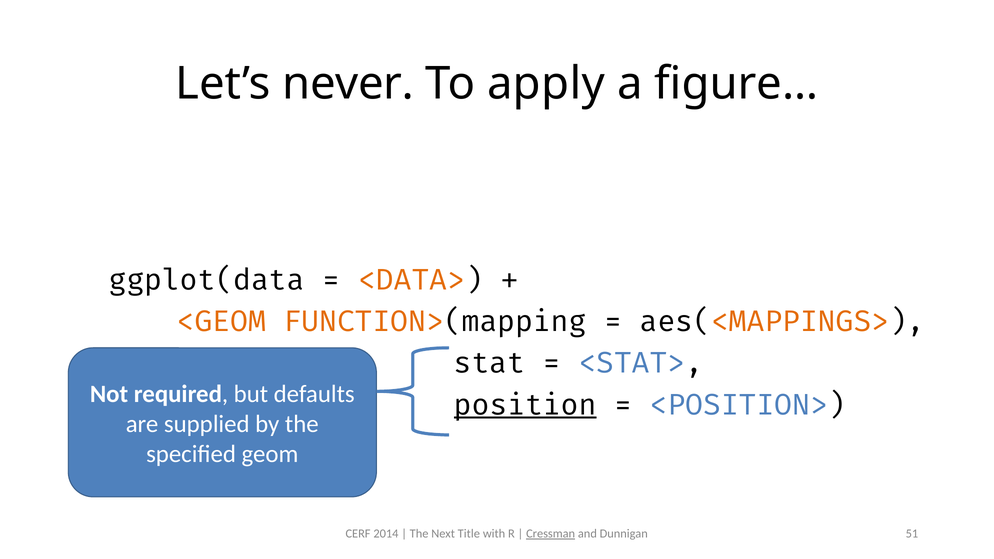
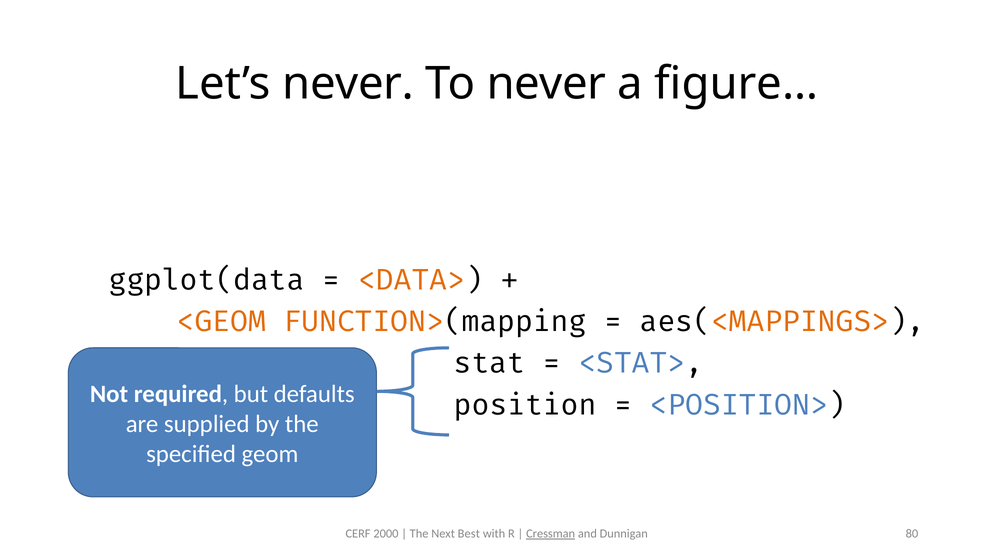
To apply: apply -> never (546, 83)
position underline: present -> none (525, 405)
2014: 2014 -> 2000 (386, 534)
Title: Title -> Best (469, 534)
51: 51 -> 80 (912, 534)
